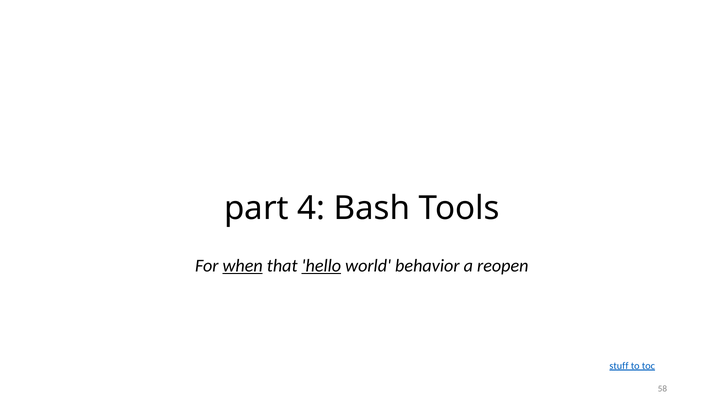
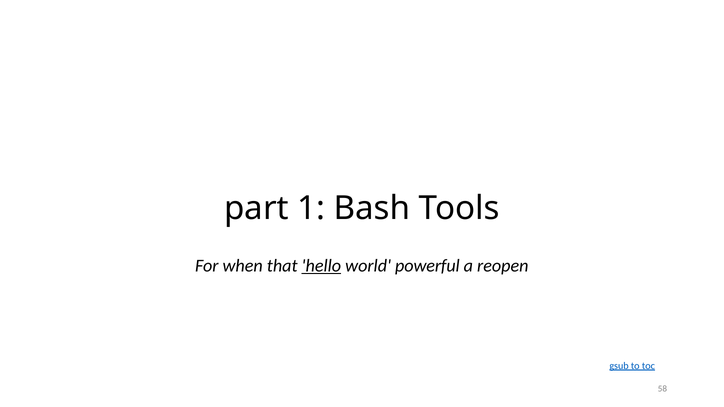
4: 4 -> 1 (311, 208)
when underline: present -> none (243, 266)
behavior: behavior -> powerful (427, 266)
stuff: stuff -> gsub (619, 366)
